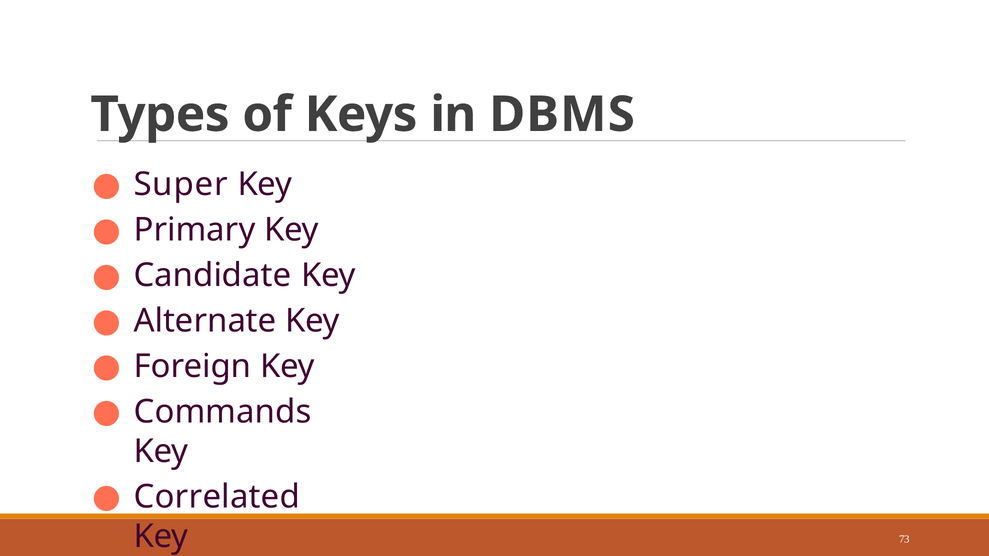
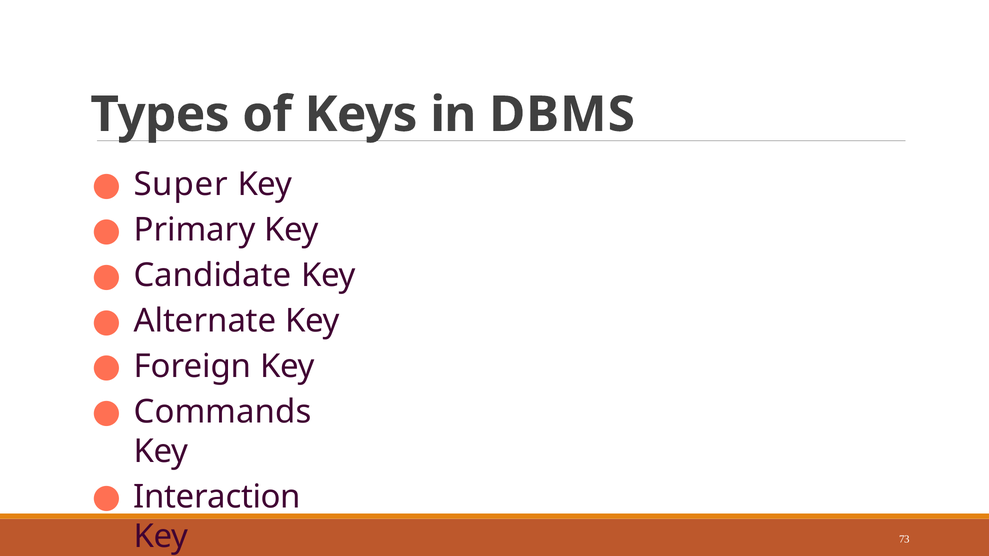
Correlated: Correlated -> Interaction (217, 497)
